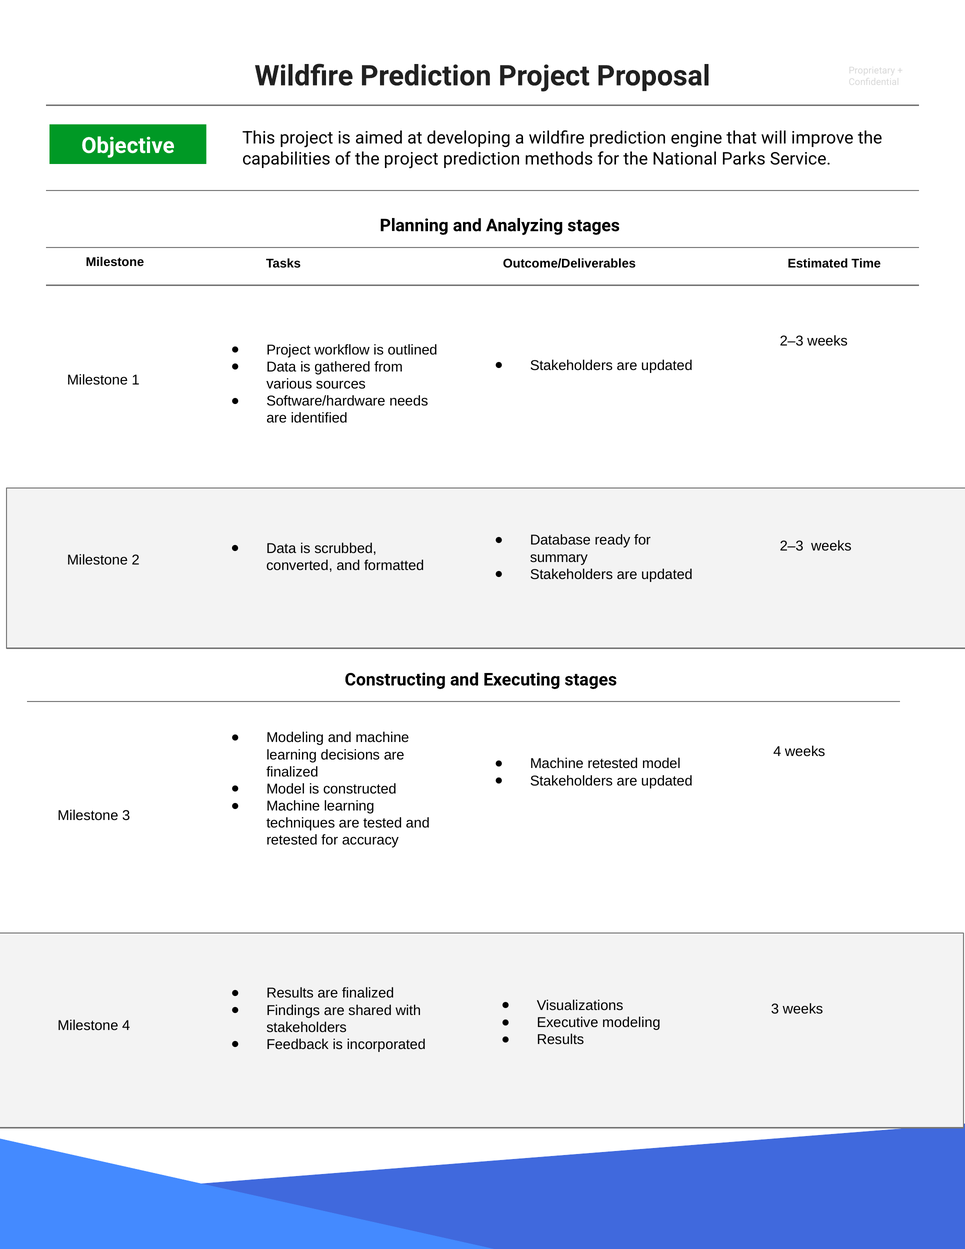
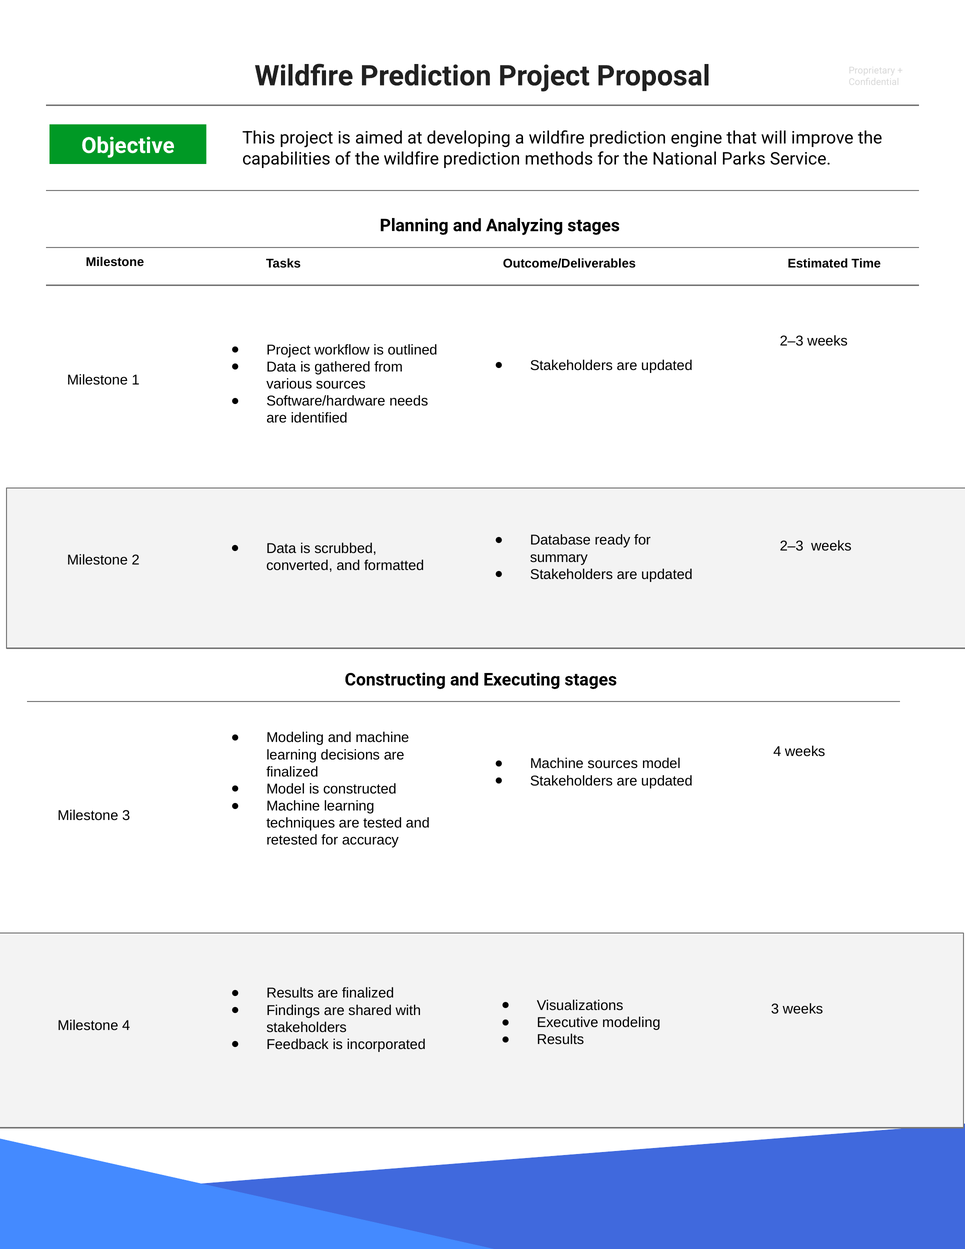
the project: project -> wildfire (411, 159)
Machine retested: retested -> sources (613, 764)
